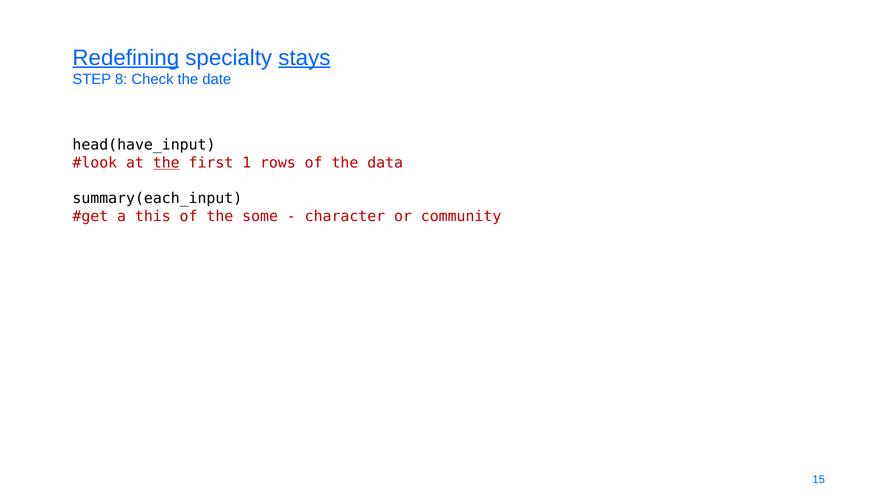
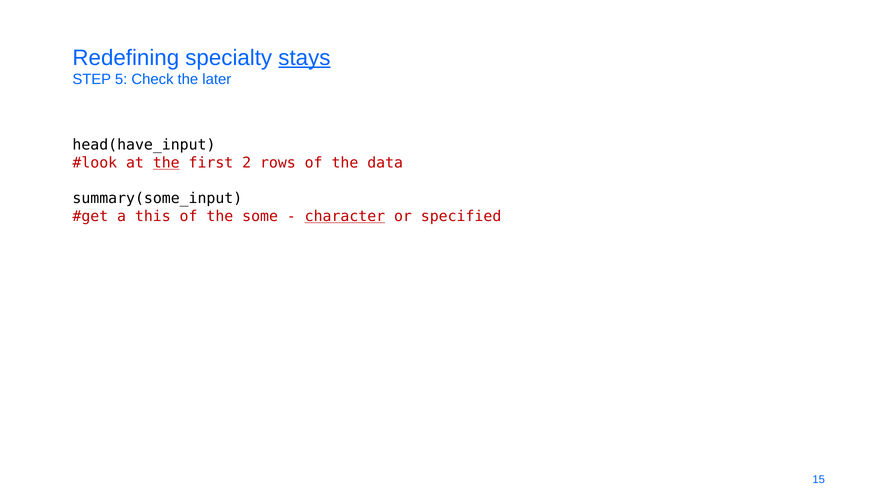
Redefining underline: present -> none (126, 58)
8: 8 -> 5 (121, 80)
date: date -> later (217, 80)
1: 1 -> 2 (247, 163)
summary(each_input: summary(each_input -> summary(some_input (157, 199)
character underline: none -> present (345, 216)
community: community -> specified (461, 216)
